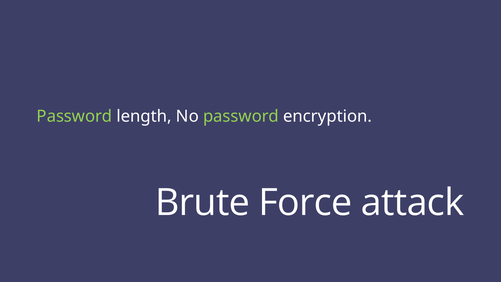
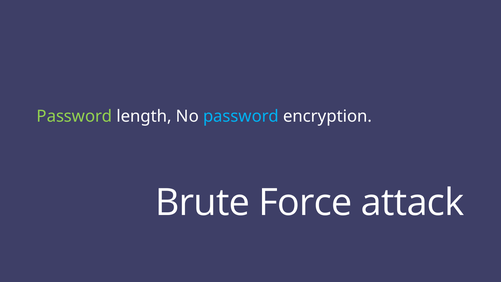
password colour: light green -> light blue (241, 116)
